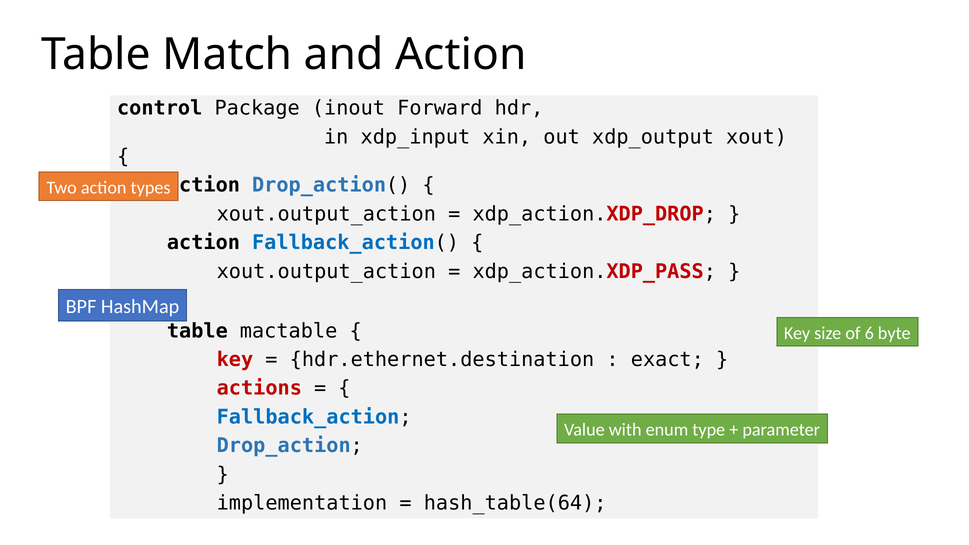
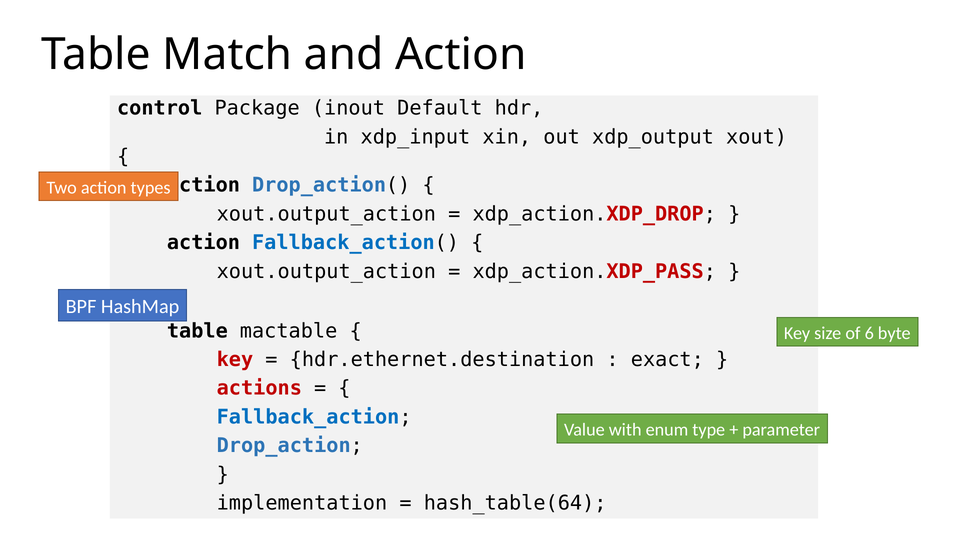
Forward: Forward -> Default (440, 108)
